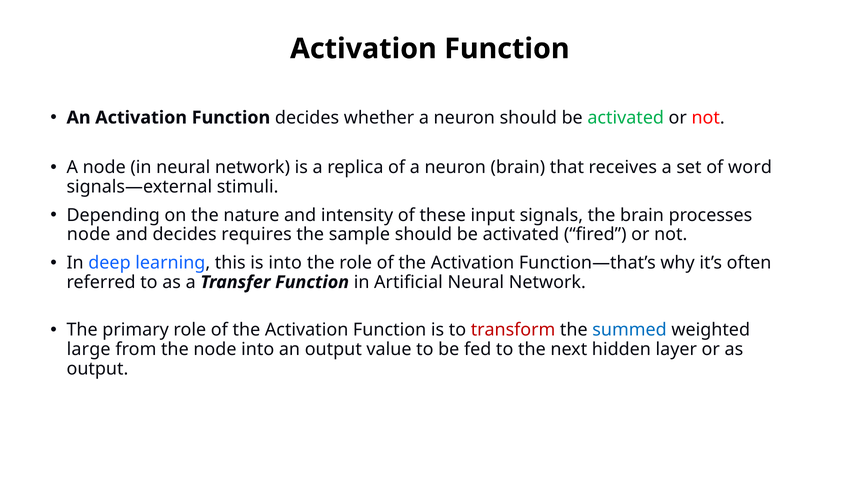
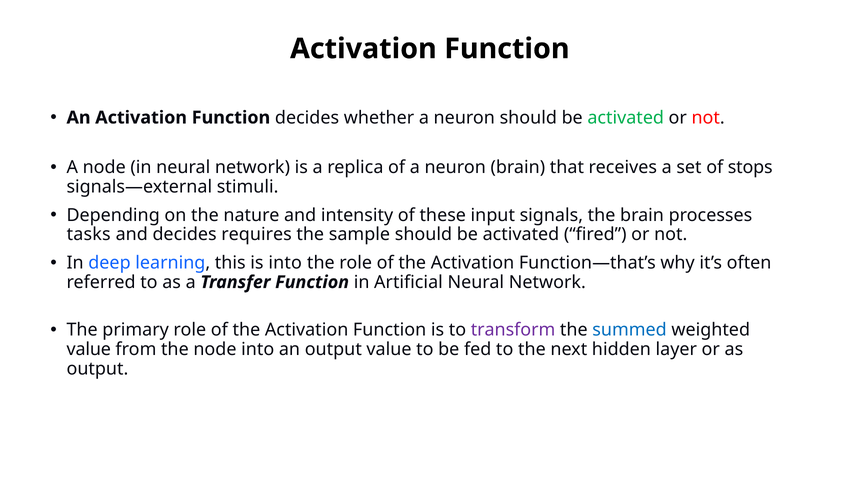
word: word -> stops (750, 167)
node: node -> tasks (89, 234)
transform colour: red -> purple (513, 330)
large: large -> value (89, 349)
